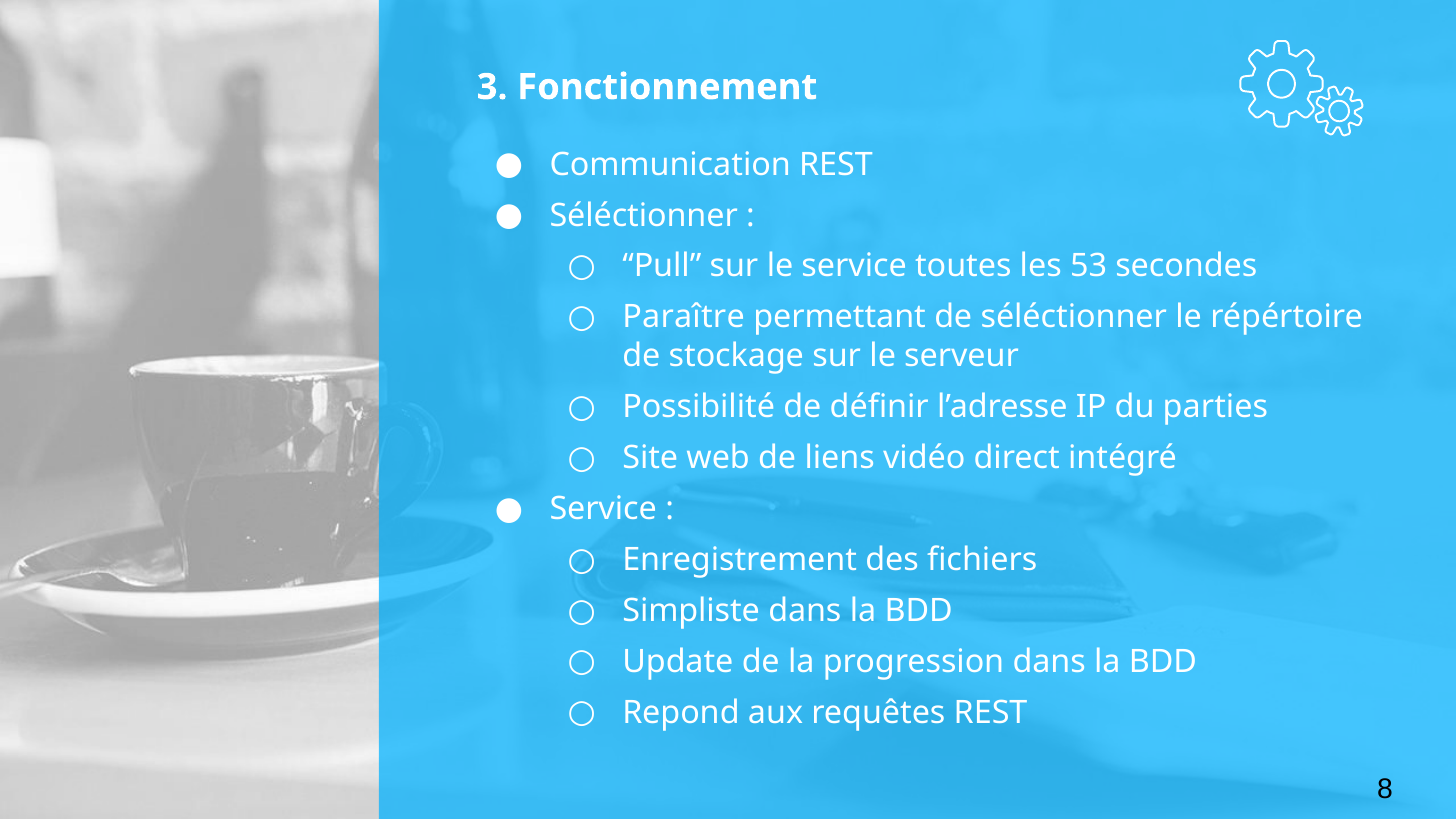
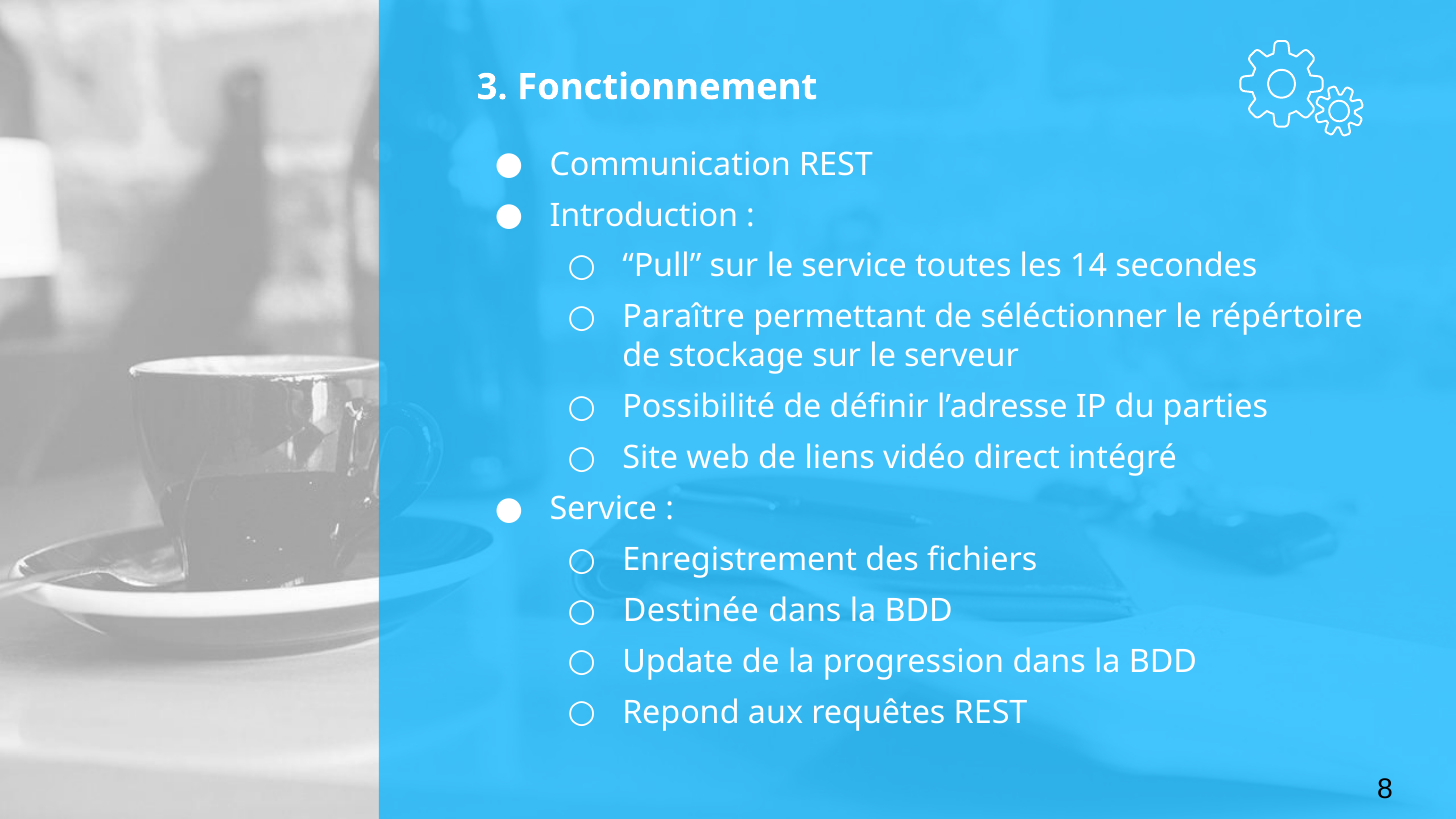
Séléctionner: Séléctionner -> Introduction (644, 215)
53: 53 -> 14 (1089, 266)
Simpliste: Simpliste -> Destinée (691, 611)
